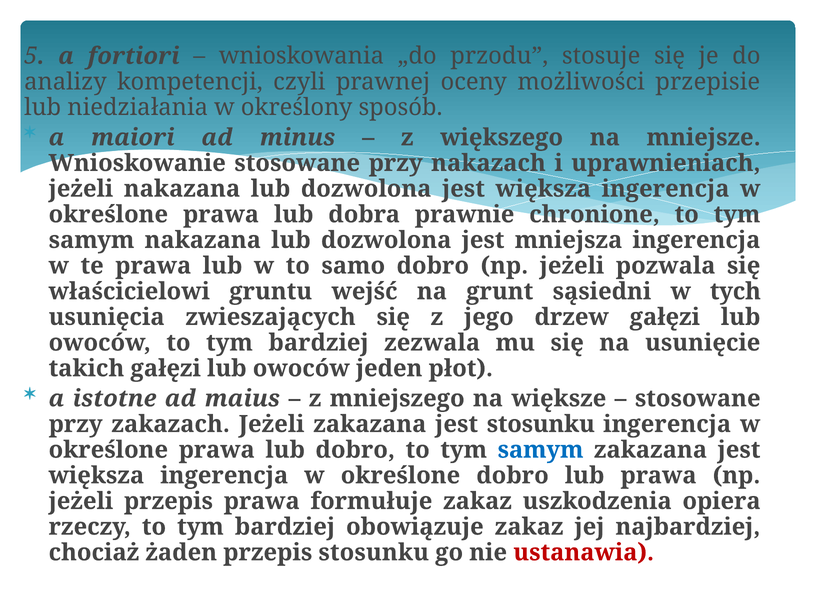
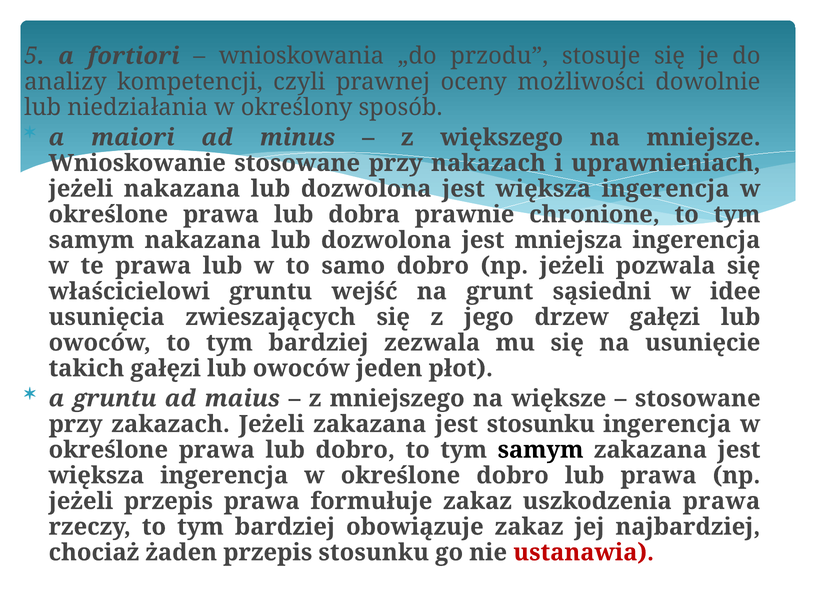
przepisie: przepisie -> dowolnie (708, 82)
tych: tych -> idee (735, 292)
a istotne: istotne -> gruntu (115, 399)
samym colour: blue -> black (541, 450)
uszkodzenia opiera: opiera -> prawa (721, 501)
